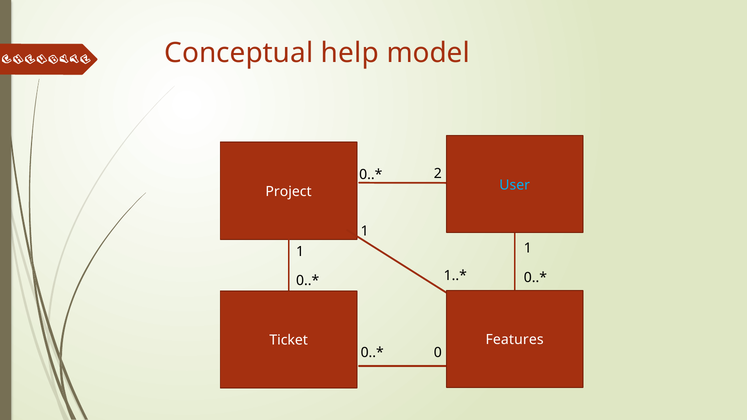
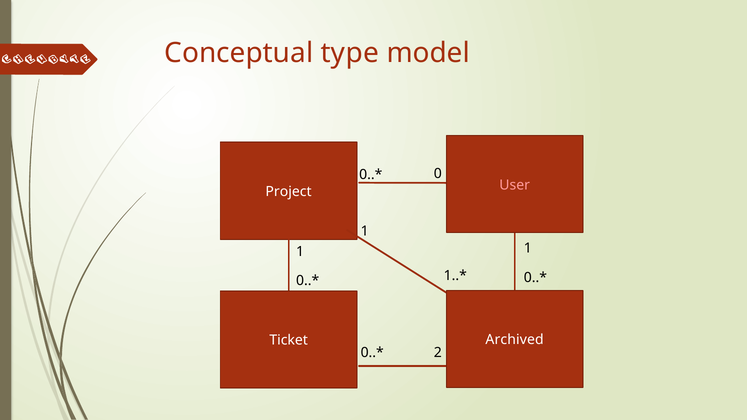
help: help -> type (350, 53)
2: 2 -> 0 (438, 174)
User colour: light blue -> pink (515, 185)
Features: Features -> Archived (515, 340)
0: 0 -> 2 (438, 353)
